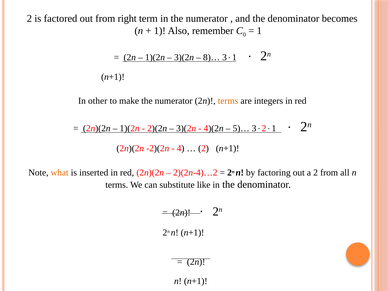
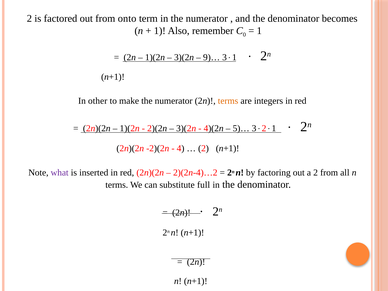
right: right -> onto (127, 18)
8)…: 8)… -> 9)… (212, 57)
what colour: orange -> purple (60, 173)
like: like -> full (204, 185)
